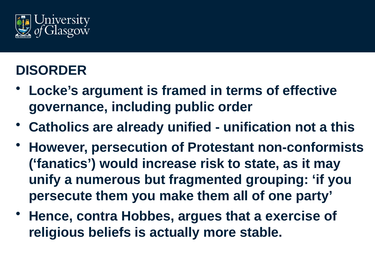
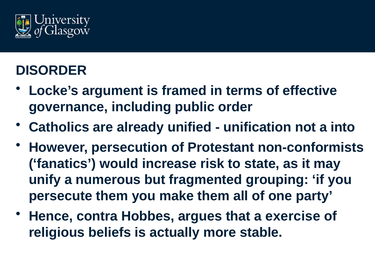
this: this -> into (343, 127)
